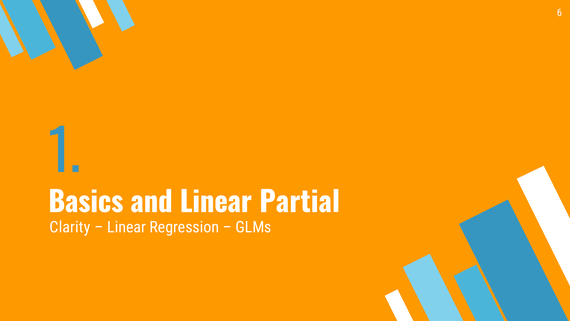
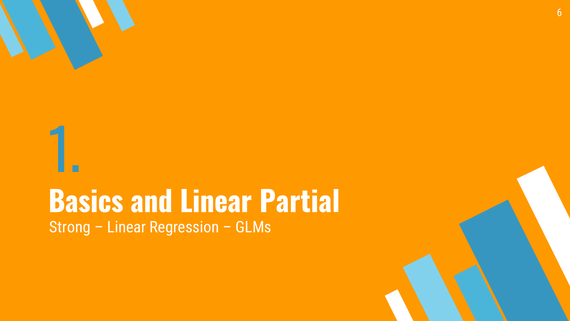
Clarity: Clarity -> Strong (70, 227)
